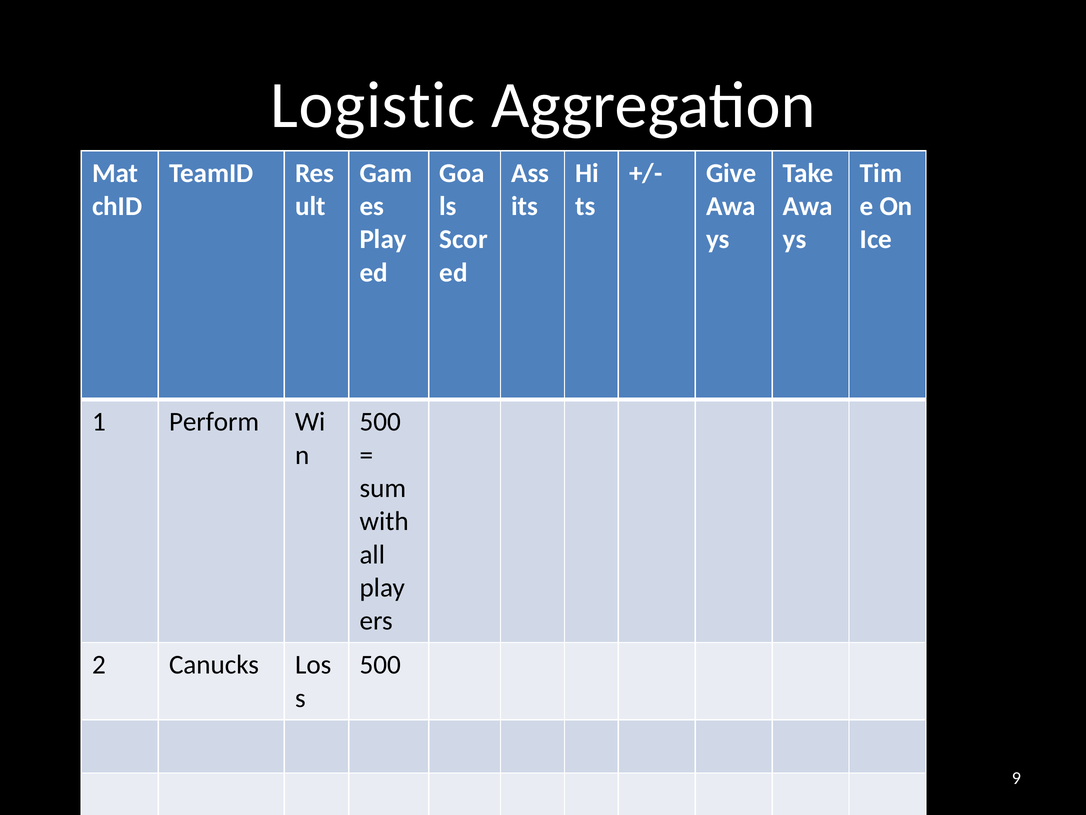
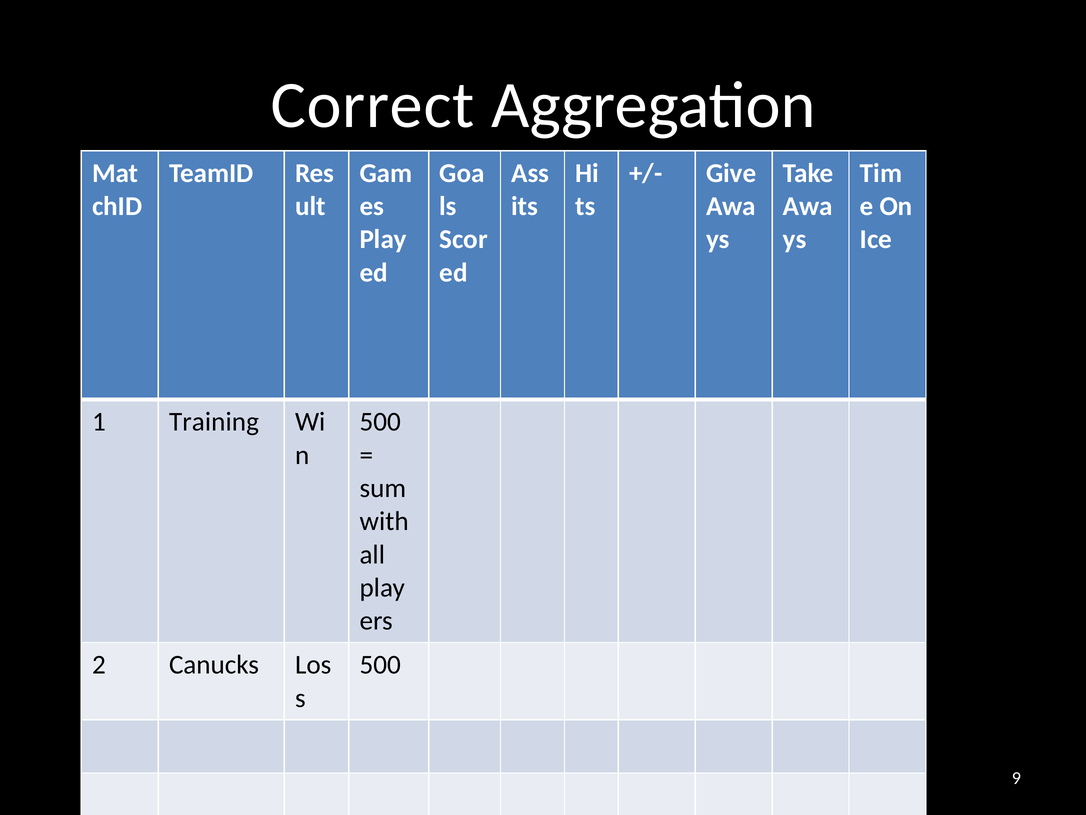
Logistic: Logistic -> Correct (373, 105)
Perform: Perform -> Training (214, 422)
